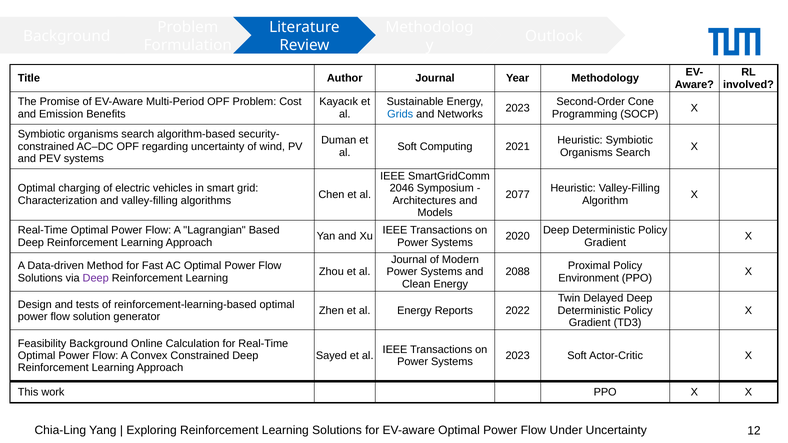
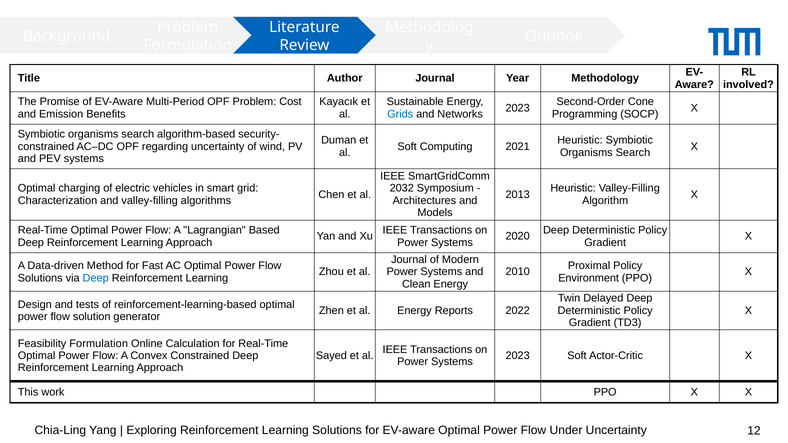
2046: 2046 -> 2032 (402, 188)
2077: 2077 -> 2013 (518, 195)
2088: 2088 -> 2010 (518, 272)
Deep colour: purple -> blue (96, 278)
Feasibility Background: Background -> Formulation (99, 344)
